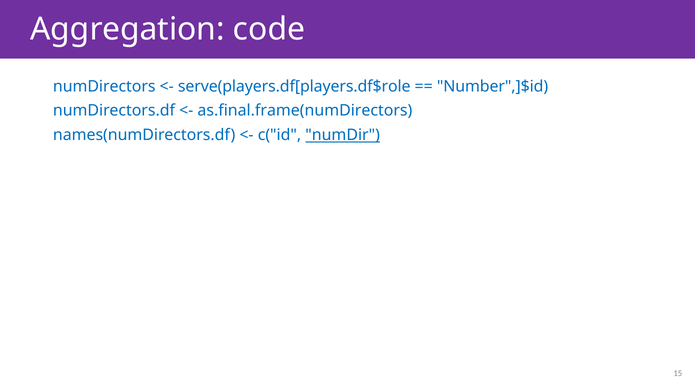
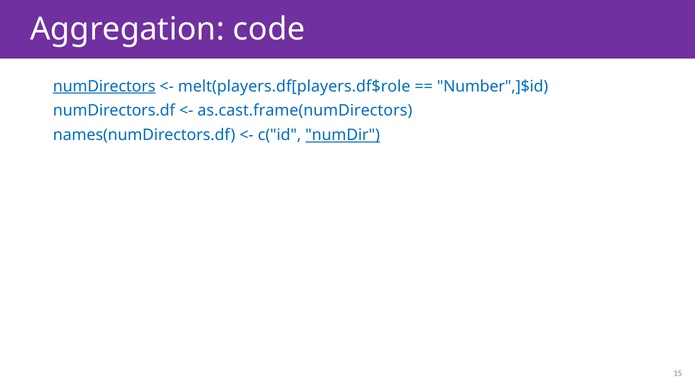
numDirectors underline: none -> present (104, 86)
serve(players.df[players.df$role: serve(players.df[players.df$role -> melt(players.df[players.df$role (294, 86)
as.final.frame(numDirectors: as.final.frame(numDirectors -> as.cast.frame(numDirectors (305, 111)
